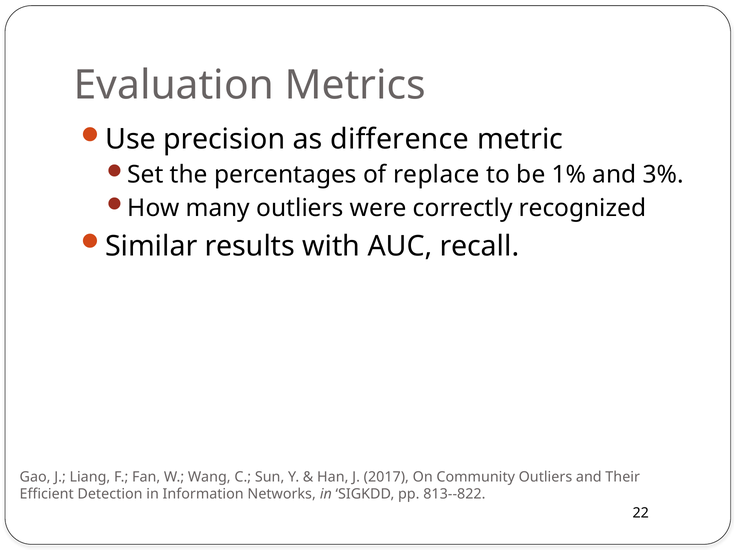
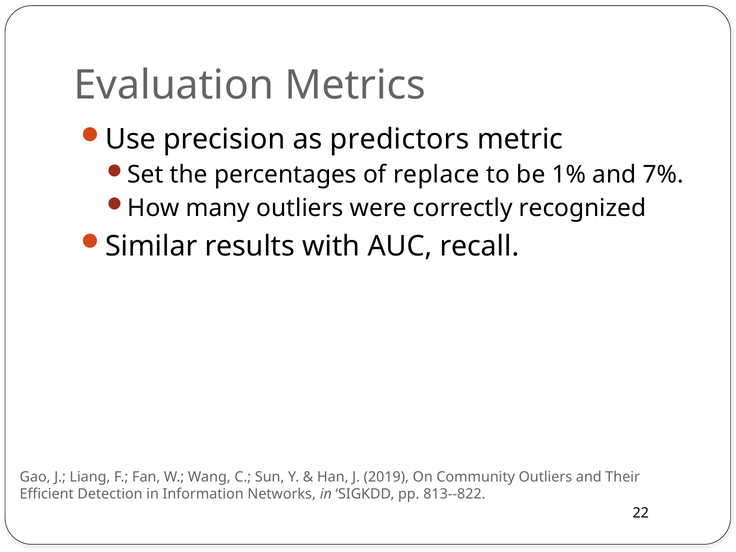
difference: difference -> predictors (400, 139)
3%: 3% -> 7% (663, 175)
2017: 2017 -> 2019 (386, 477)
